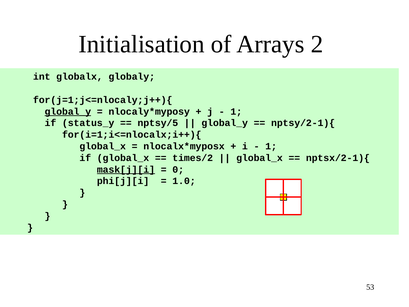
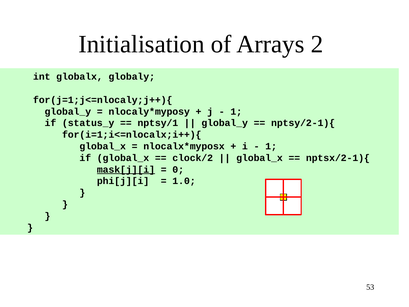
global_y underline: present -> none (68, 111)
nptsy/5: nptsy/5 -> nptsy/1 (158, 123)
times/2: times/2 -> clock/2 (193, 158)
